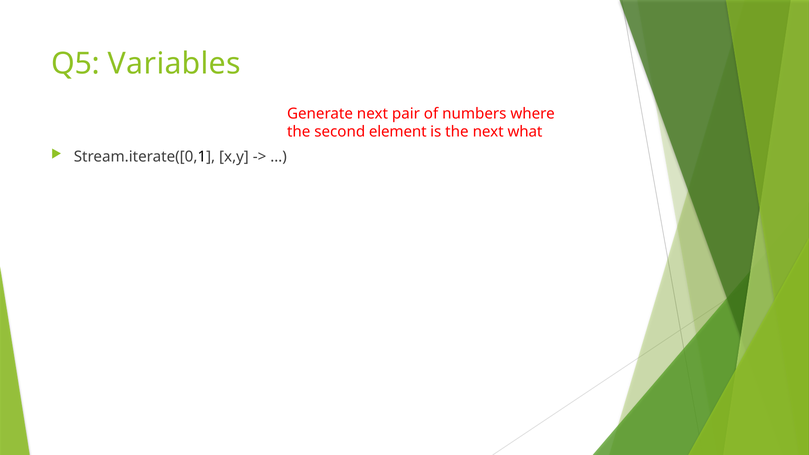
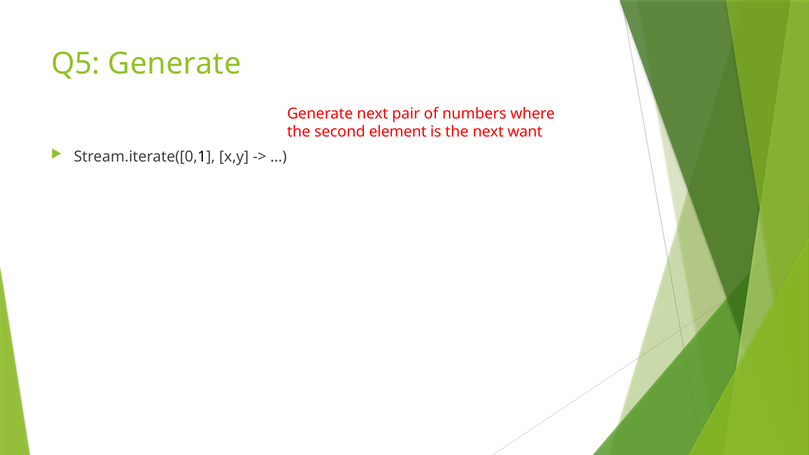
Q5 Variables: Variables -> Generate (175, 64)
what: what -> want (525, 132)
